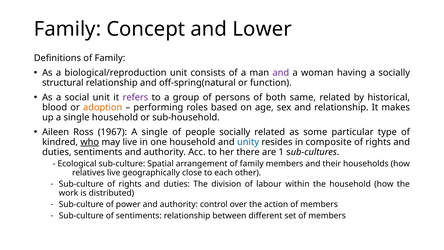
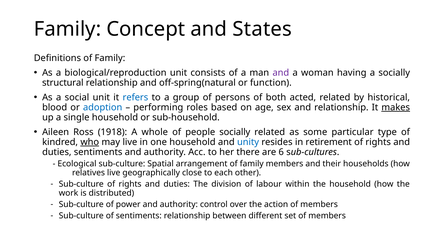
Lower: Lower -> States (262, 29)
refers colour: purple -> blue (135, 97)
same: same -> acted (303, 97)
adoption colour: orange -> blue (103, 107)
makes underline: none -> present (396, 107)
1967: 1967 -> 1918 (112, 132)
single: single -> whole (155, 132)
composite: composite -> retirement (329, 142)
1: 1 -> 6 (281, 152)
